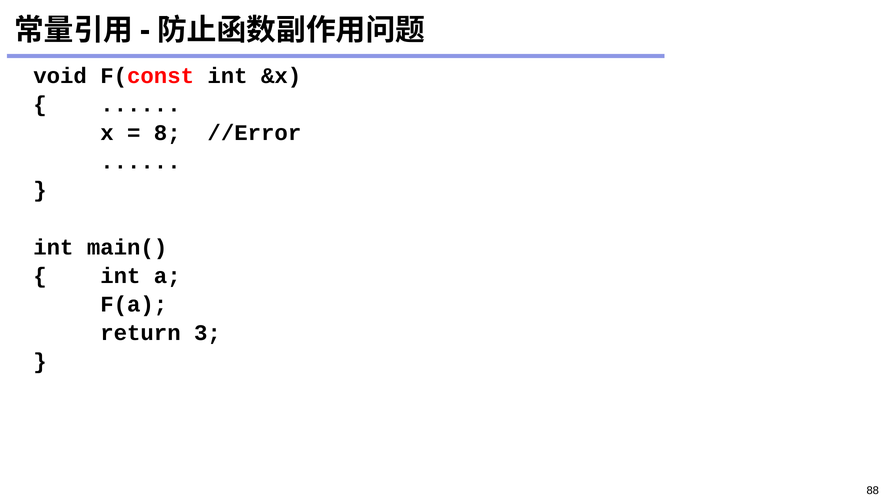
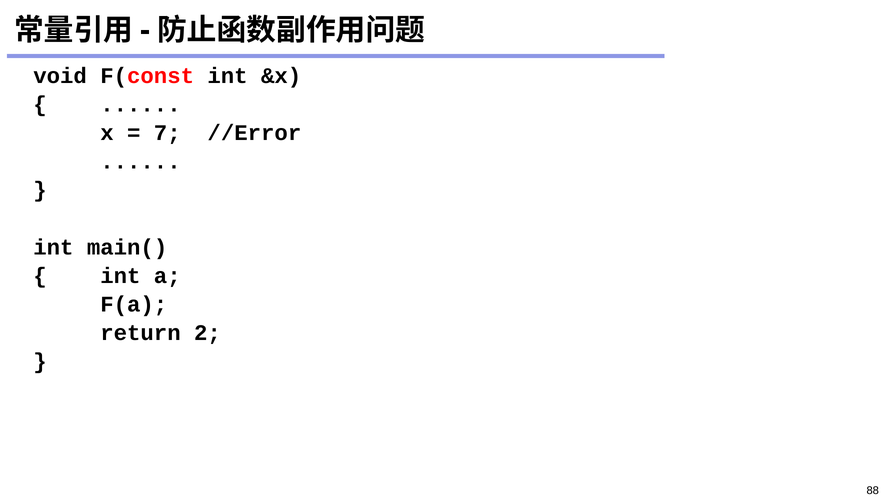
8: 8 -> 7 (167, 133)
3: 3 -> 2 (207, 333)
